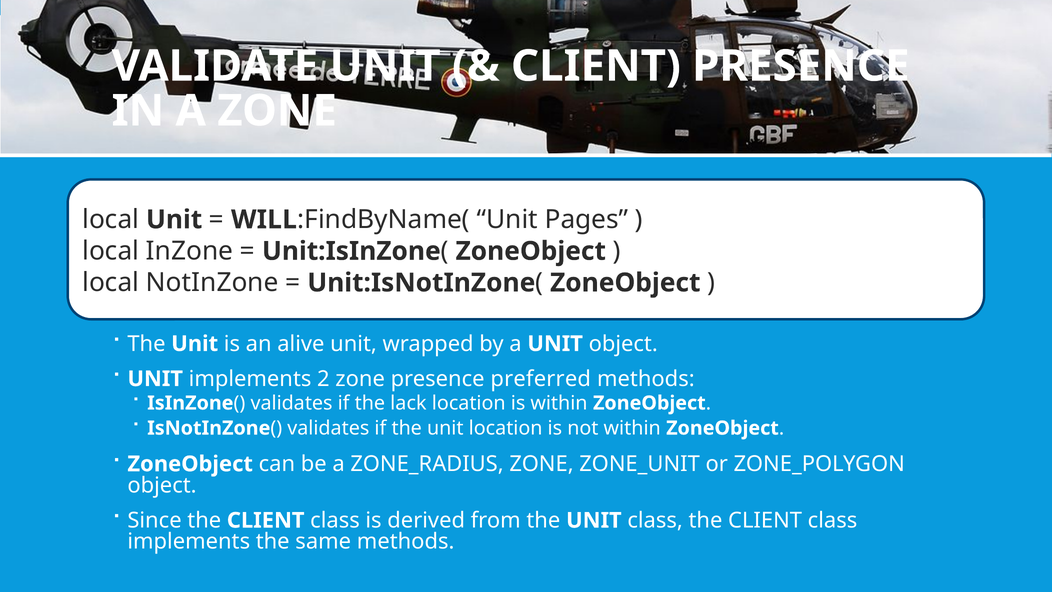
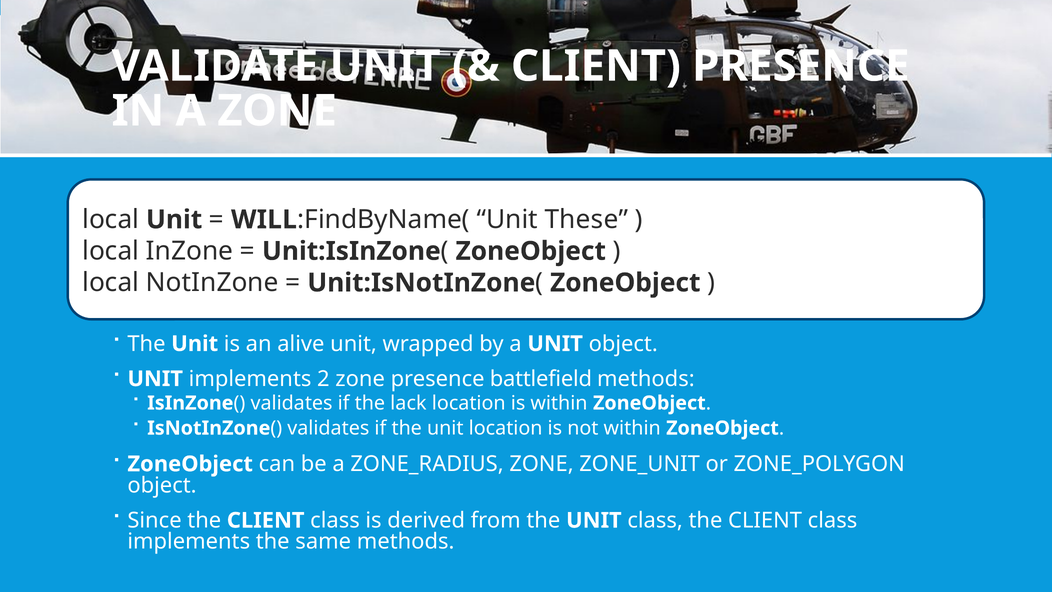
Pages: Pages -> These (586, 220)
preferred: preferred -> battlefield (541, 379)
